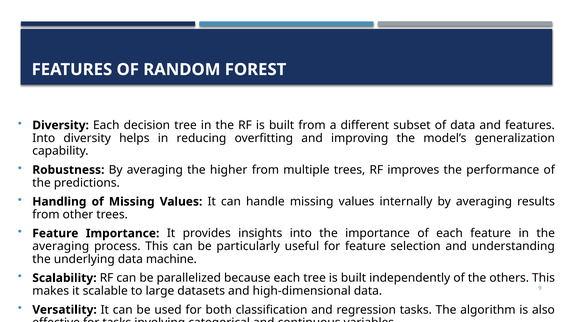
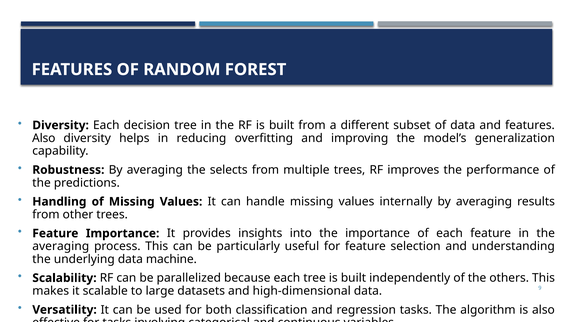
Into: Into -> Also (44, 138)
higher: higher -> selects (229, 170)
